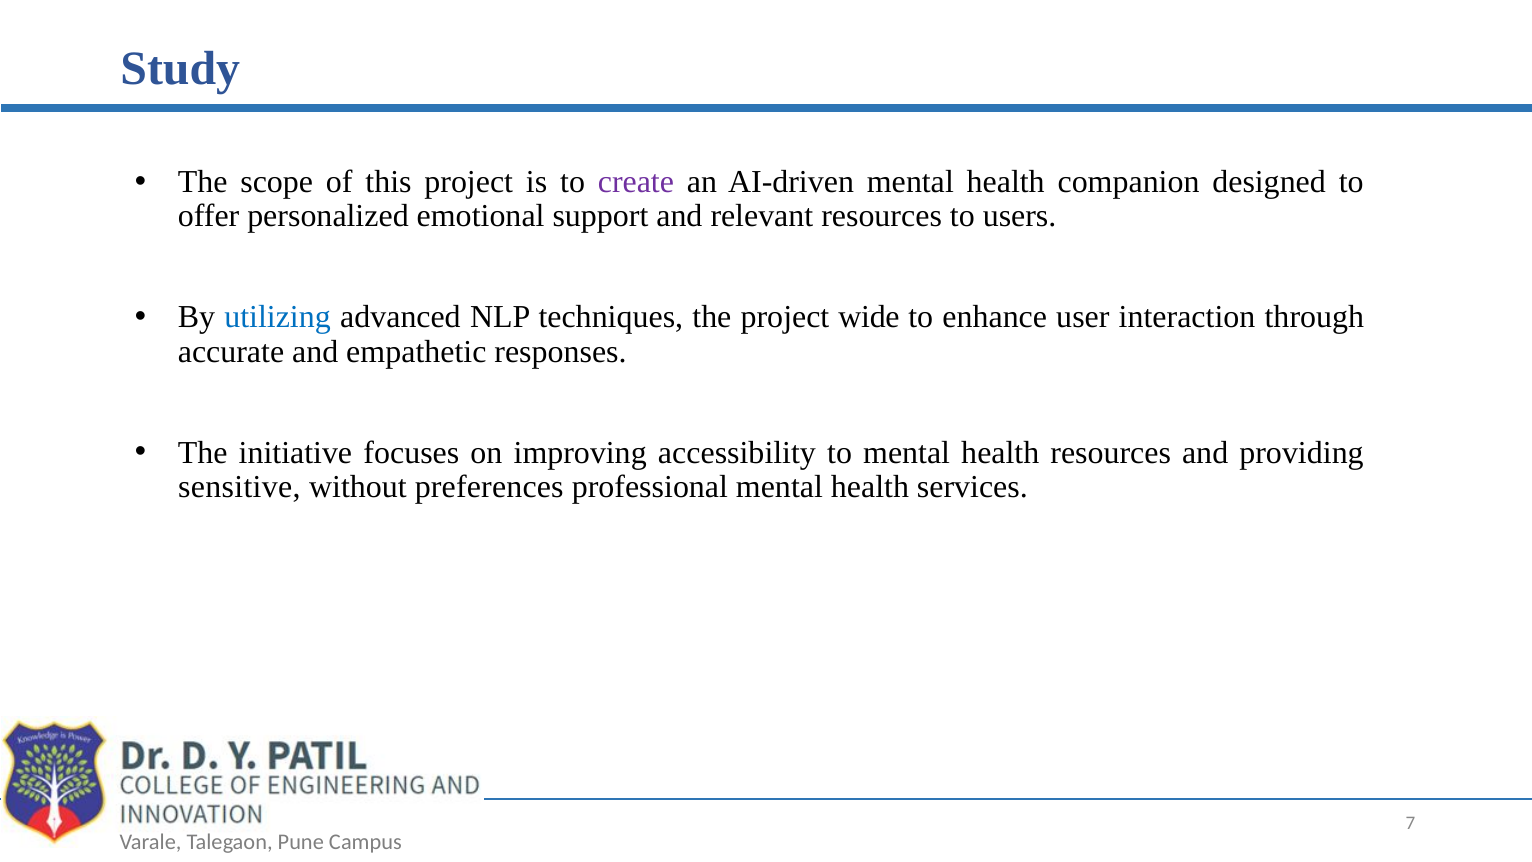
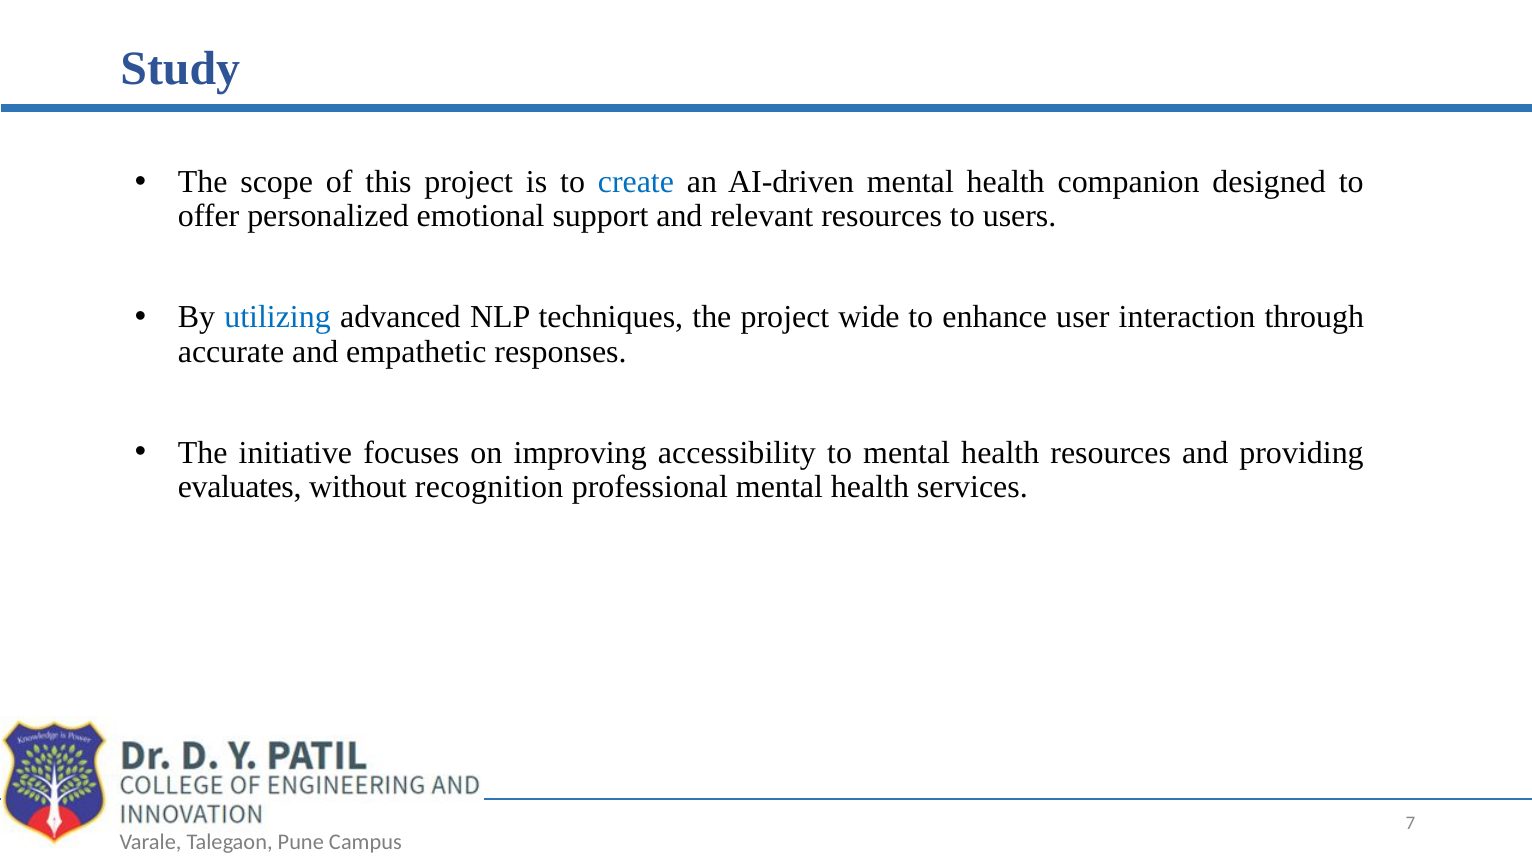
create colour: purple -> blue (636, 182)
sensitive: sensitive -> evaluates (240, 487)
preferences: preferences -> recognition (489, 487)
